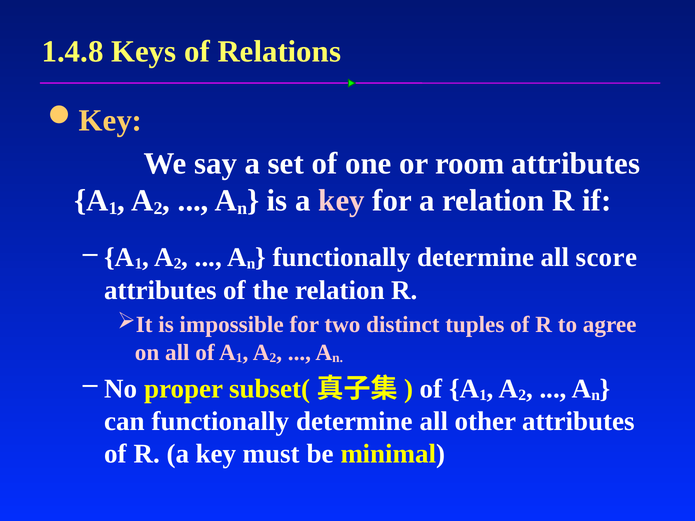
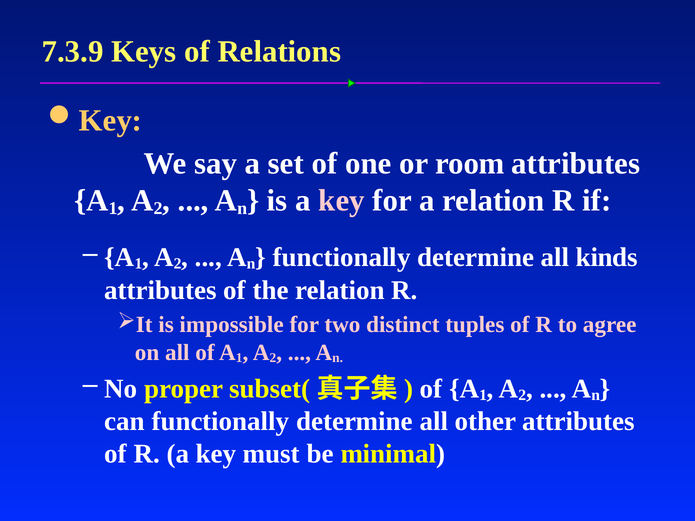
1.4.8: 1.4.8 -> 7.3.9 (73, 51)
score: score -> kinds (607, 258)
